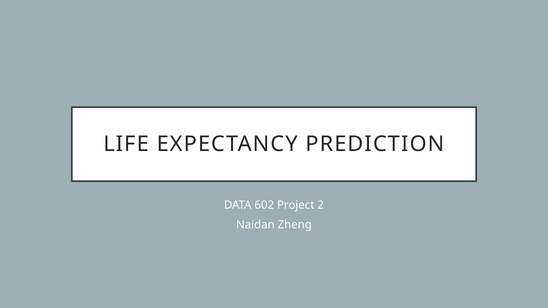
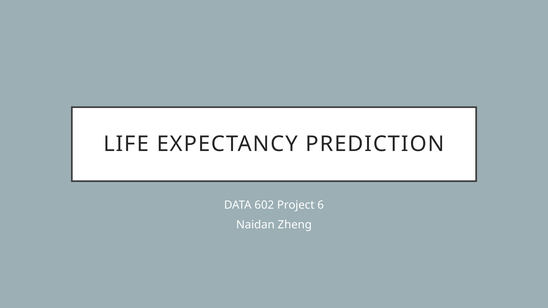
2: 2 -> 6 (321, 205)
